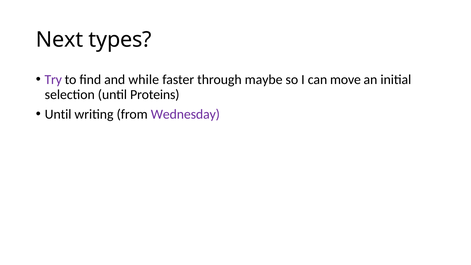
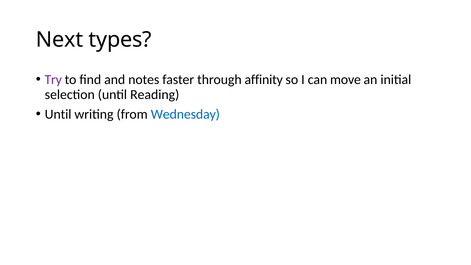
while: while -> notes (144, 80)
maybe: maybe -> affinity (264, 80)
Proteins: Proteins -> Reading (155, 94)
Wednesday colour: purple -> blue (185, 114)
